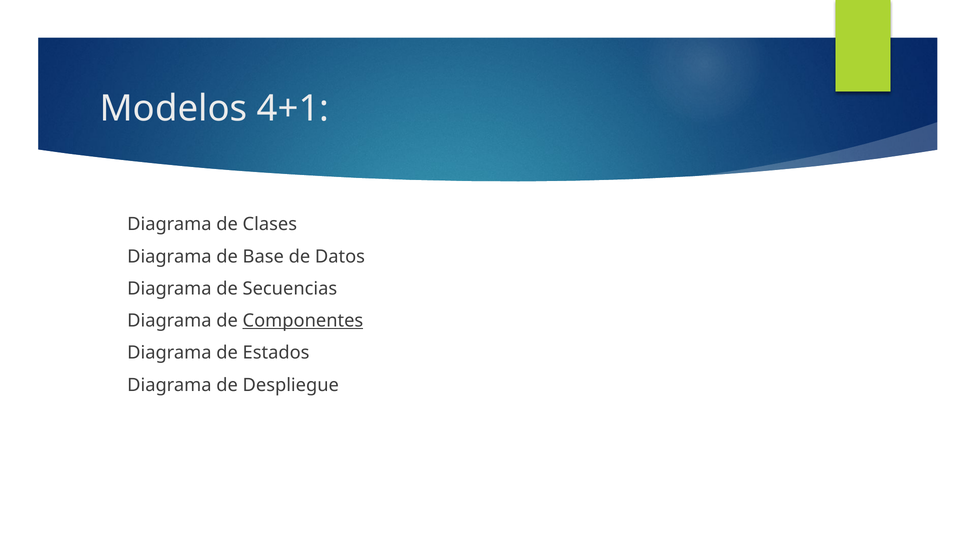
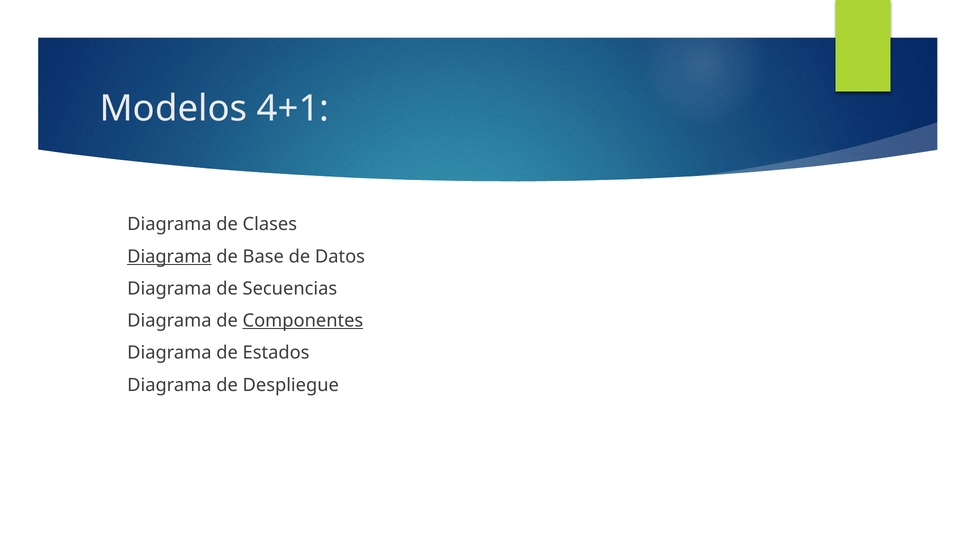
Diagrama underline: none -> present (169, 256)
